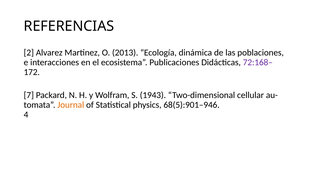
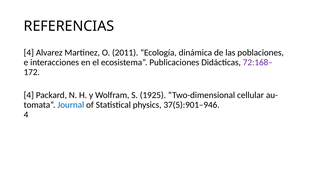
2: 2 -> 4 (29, 53)
2013: 2013 -> 2011 (125, 53)
7: 7 -> 4 (29, 95)
1943: 1943 -> 1925 (153, 95)
Journal colour: orange -> blue (71, 105)
68(5):901–946: 68(5):901–946 -> 37(5):901–946 (192, 105)
